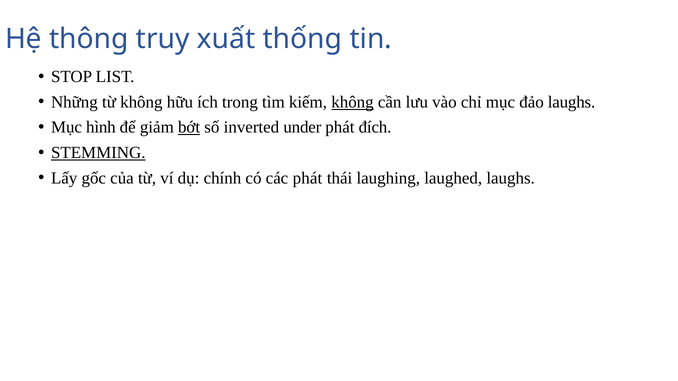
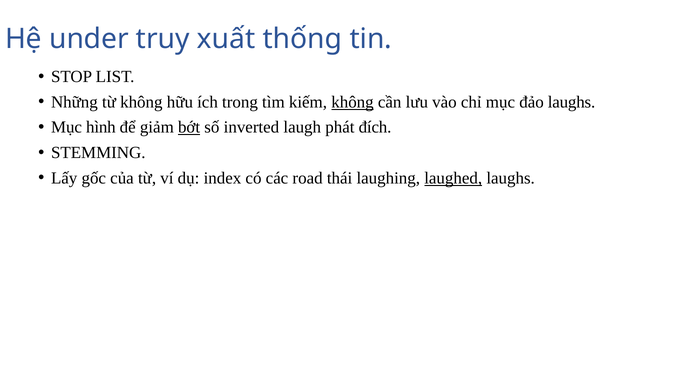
thông: thông -> under (89, 39)
under: under -> laugh (302, 127)
STEMMING underline: present -> none (98, 153)
chính: chính -> index (222, 178)
các phát: phát -> road (308, 178)
laughed underline: none -> present (453, 178)
